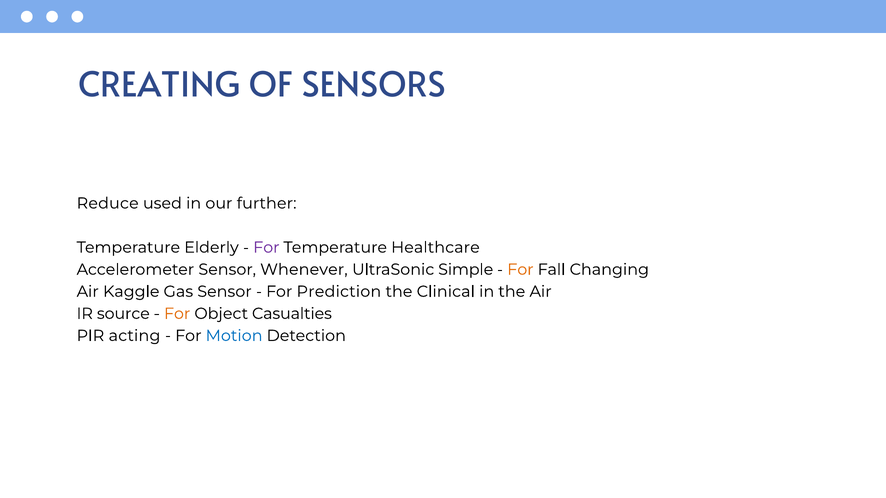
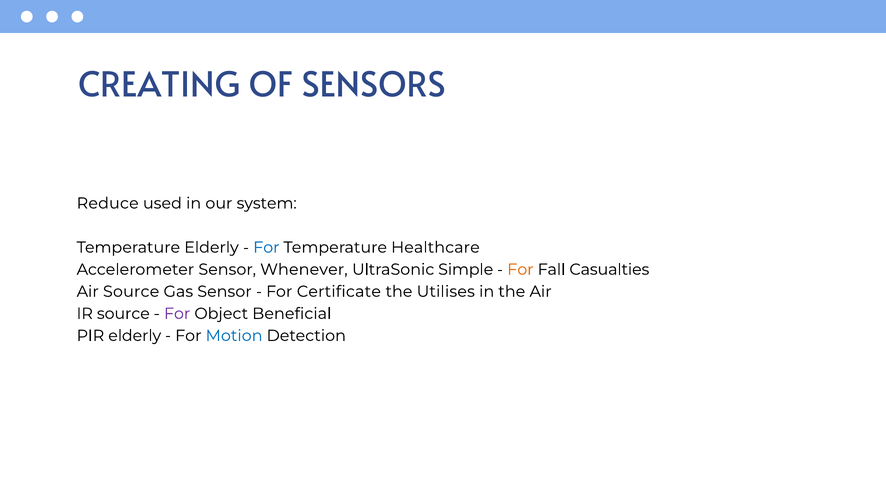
further: further -> system (267, 203)
For colour: purple -> blue (266, 248)
Changing: Changing -> Casualties (609, 270)
Air Kaggle: Kaggle -> Source (131, 292)
Prediction: Prediction -> Certificate (339, 292)
Clinical: Clinical -> Utilises (446, 292)
For colour: orange -> purple (177, 314)
Casualties: Casualties -> Beneficial (292, 314)
PIR acting: acting -> elderly (135, 336)
